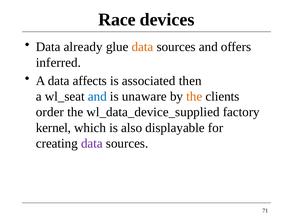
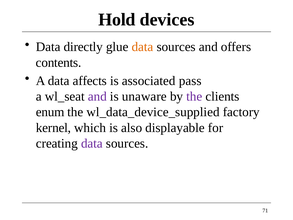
Race: Race -> Hold (117, 20)
already: already -> directly (83, 47)
inferred: inferred -> contents (59, 62)
then: then -> pass (190, 81)
and colour: blue -> purple (97, 96)
the colour: orange -> purple (194, 96)
order: order -> enum (50, 112)
